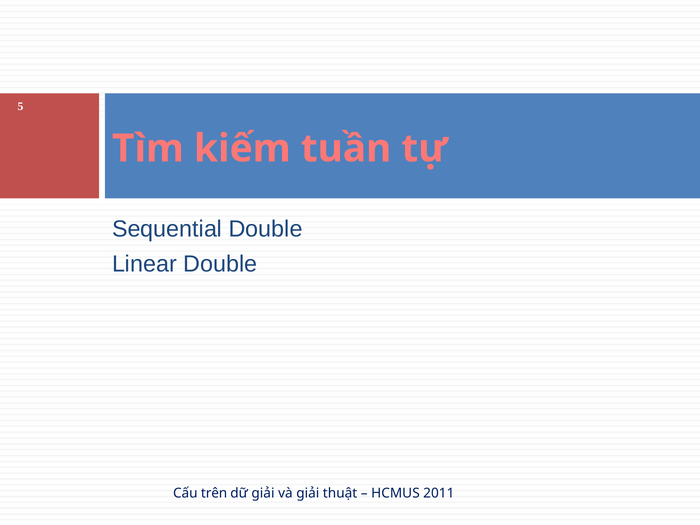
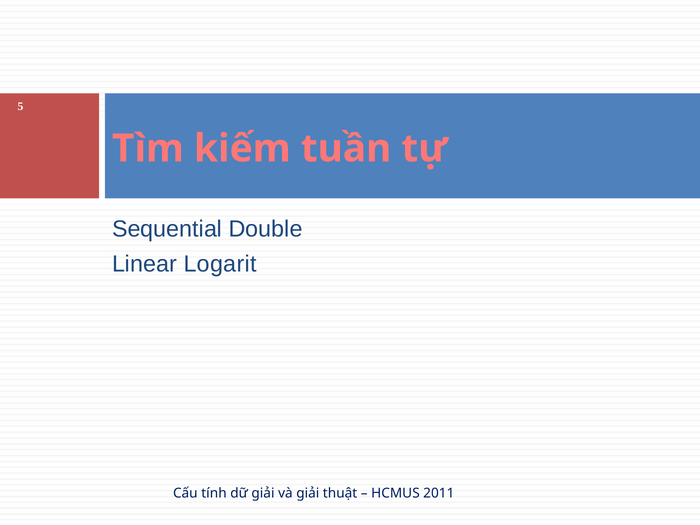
Linear Double: Double -> Logarit (220, 264)
trên: trên -> tính (214, 493)
